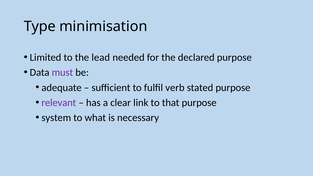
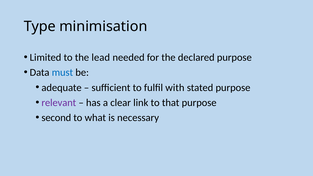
must colour: purple -> blue (62, 73)
verb: verb -> with (175, 88)
system: system -> second (56, 118)
